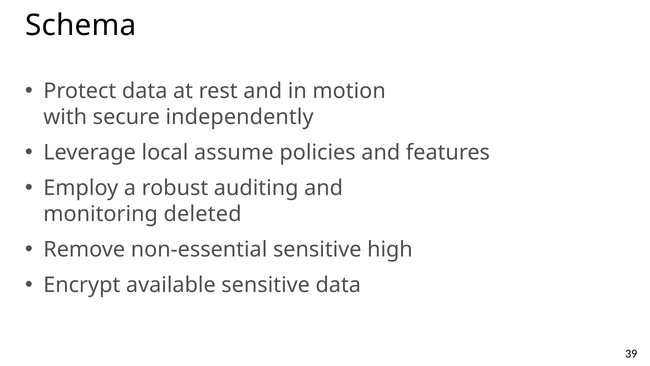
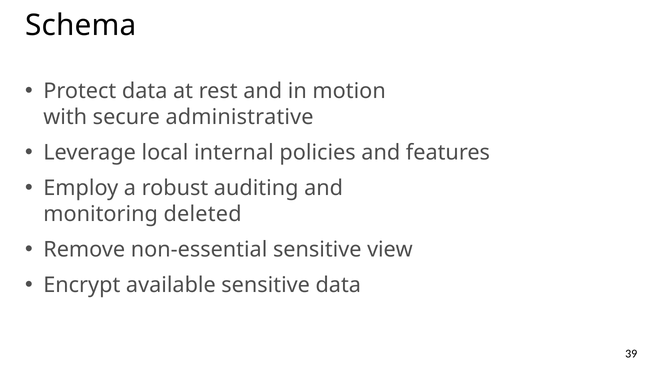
independently: independently -> administrative (240, 117)
assume: assume -> internal (234, 152)
high: high -> view (390, 249)
